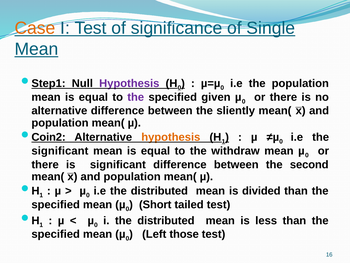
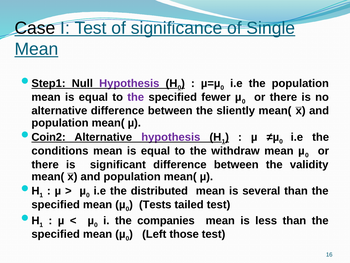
Case colour: orange -> black (35, 28)
given: given -> fewer (216, 97)
hypothesis colour: orange -> purple (171, 137)
significant: significant -> conditions (60, 151)
second: second -> validity (309, 164)
divided: divided -> several (261, 191)
Short: Short -> Tests (155, 204)
i the distributed: distributed -> companies (166, 220)
